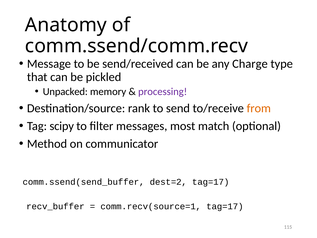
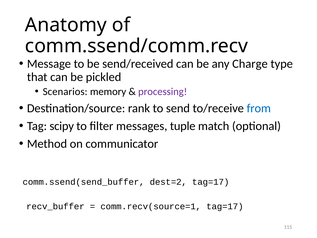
Unpacked: Unpacked -> Scenarios (65, 91)
from colour: orange -> blue (259, 108)
most: most -> tuple (183, 126)
